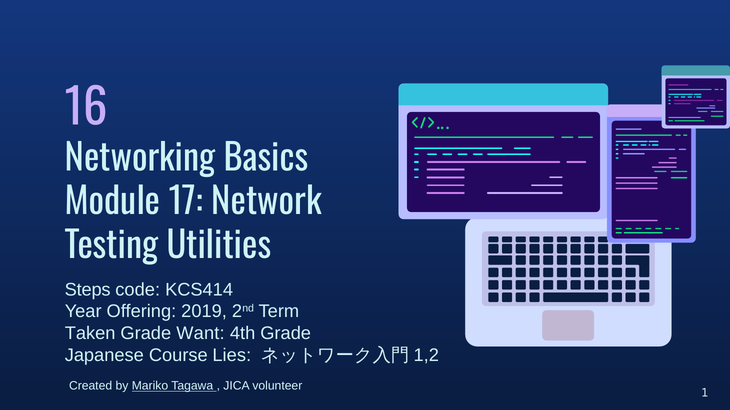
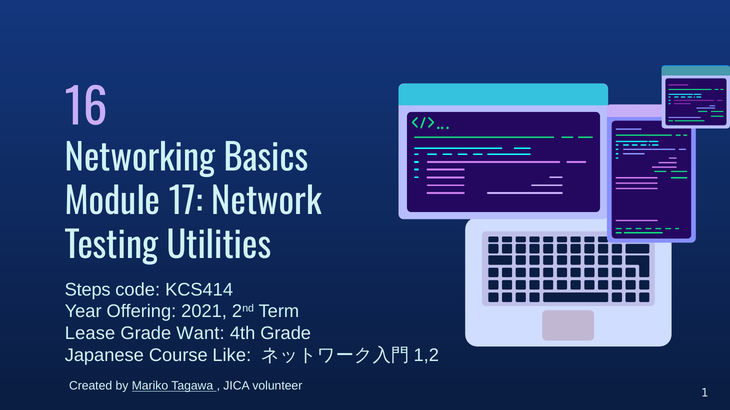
2019: 2019 -> 2021 (204, 312)
Taken: Taken -> Lease (90, 334)
Lies: Lies -> Like (232, 356)
